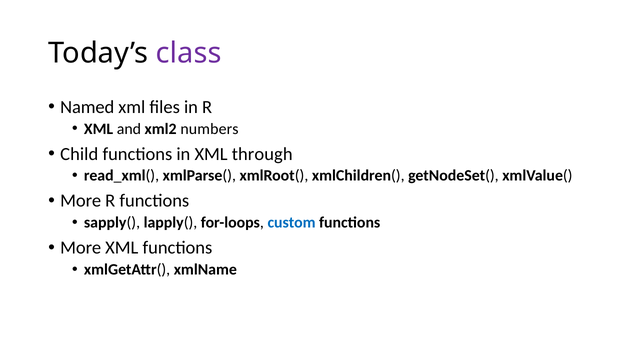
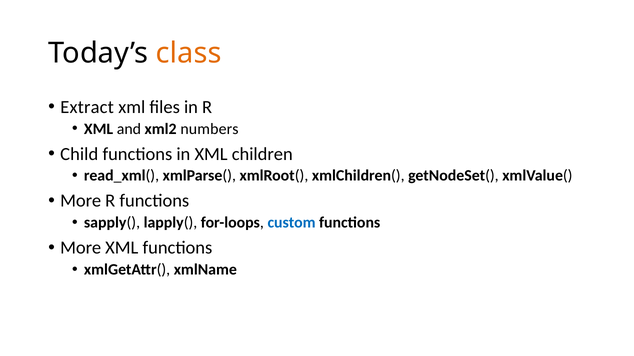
class colour: purple -> orange (189, 53)
Named: Named -> Extract (87, 107)
through: through -> children (262, 154)
